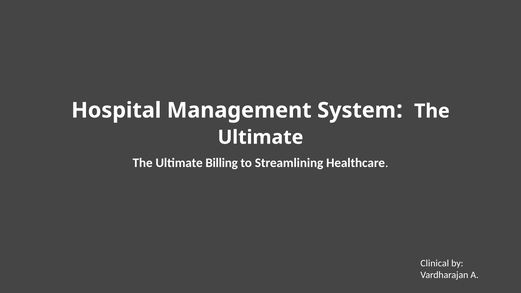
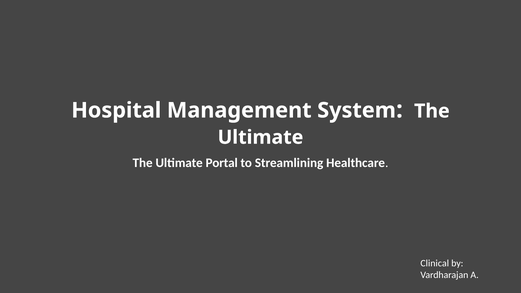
Billing: Billing -> Portal (222, 163)
